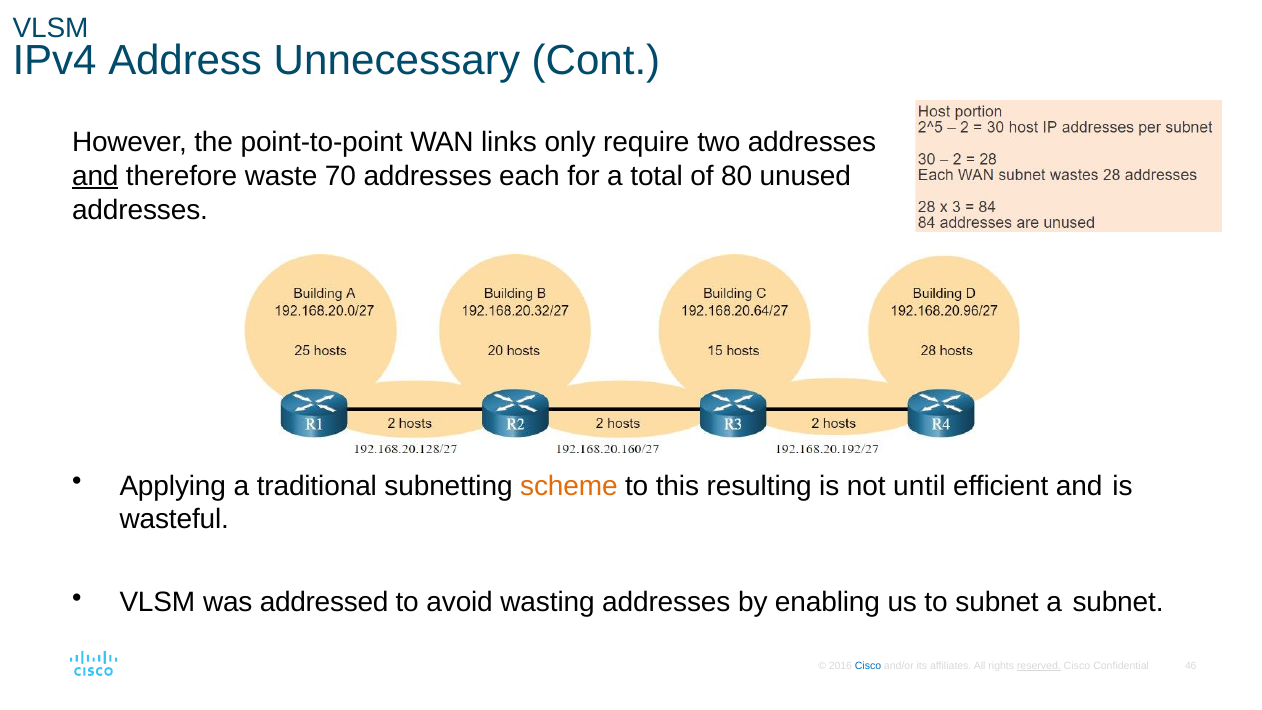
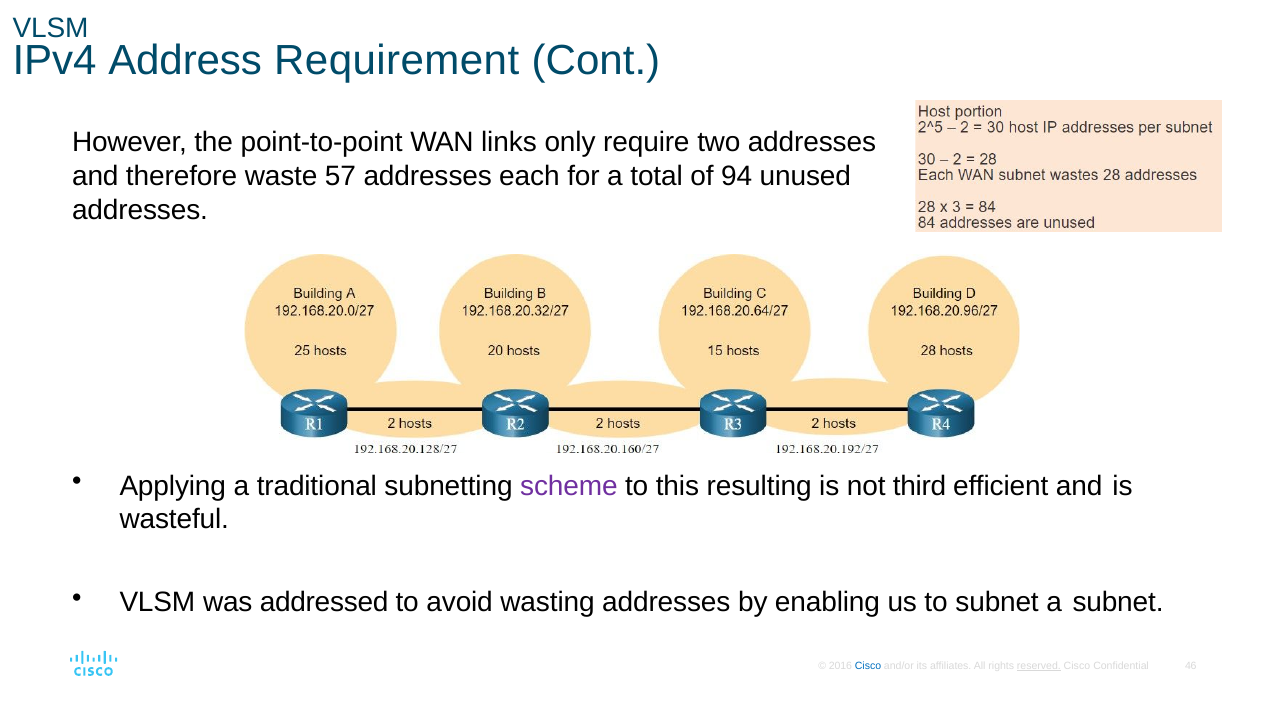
Unnecessary: Unnecessary -> Requirement (397, 61)
and underline: present -> none (95, 176)
70: 70 -> 57 (340, 176)
80: 80 -> 94 (737, 176)
scheme colour: orange -> purple (569, 486)
until: until -> third (920, 486)
